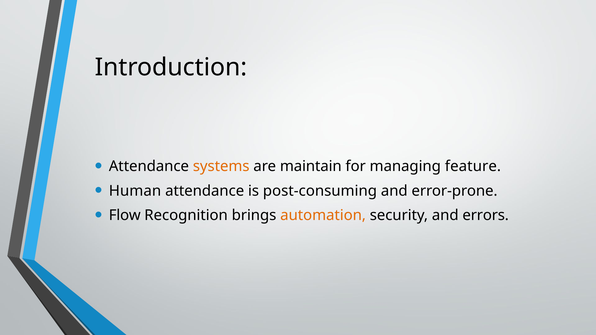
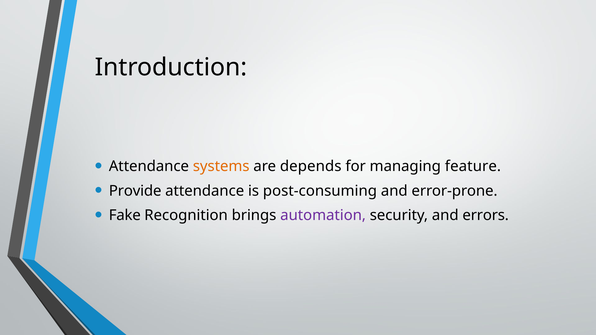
maintain: maintain -> depends (311, 166)
Human: Human -> Provide (135, 191)
Flow: Flow -> Fake (125, 216)
automation colour: orange -> purple (323, 216)
